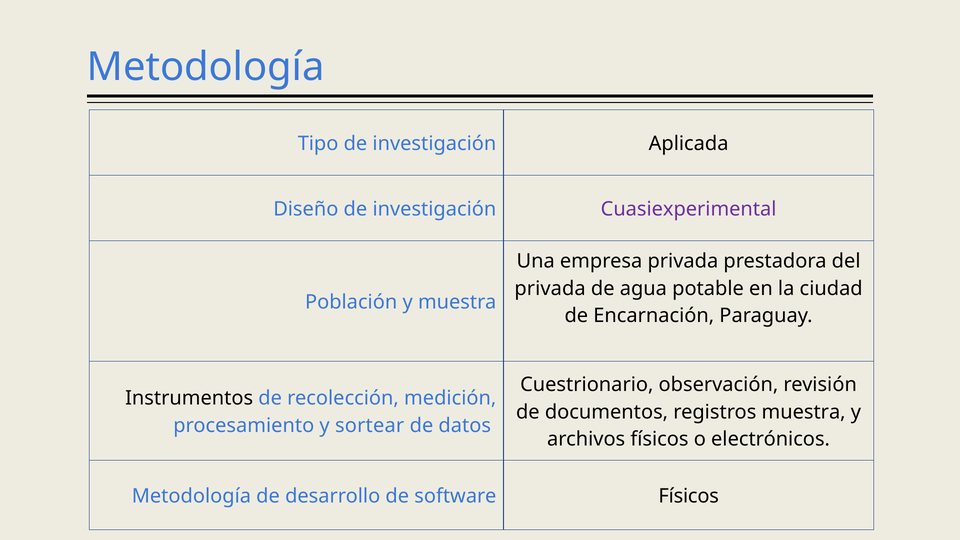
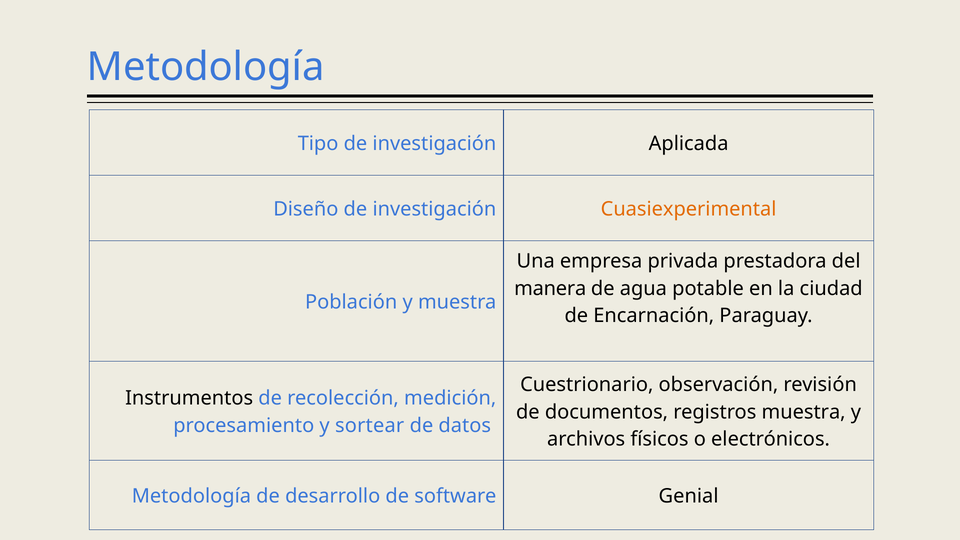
Cuasiexperimental colour: purple -> orange (689, 209)
privada: privada -> manera (550, 289)
software Físicos: Físicos -> Genial (689, 496)
